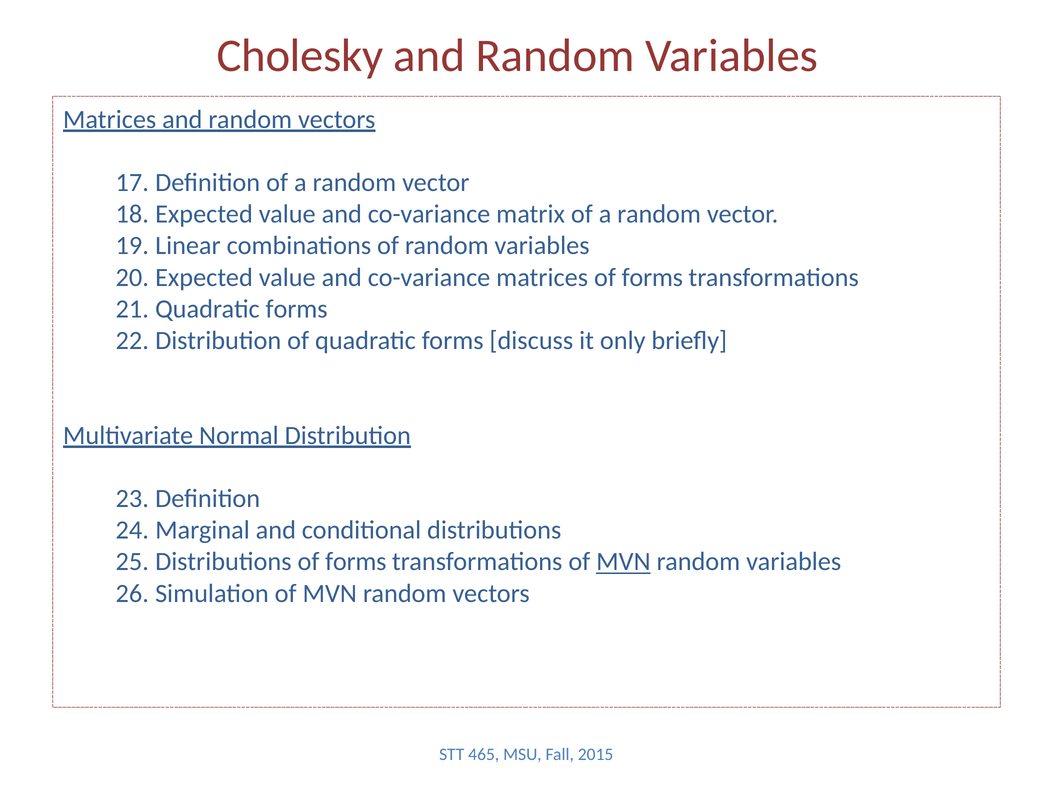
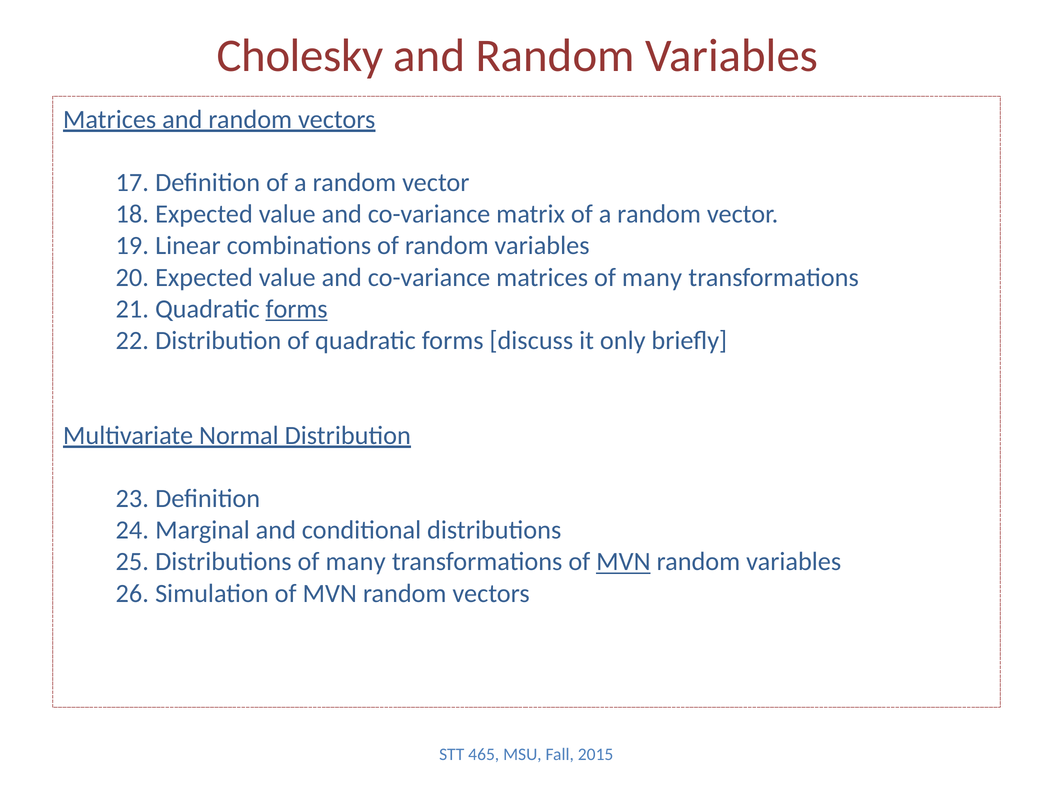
matrices of forms: forms -> many (652, 277)
forms underline: none -> present (297, 309)
forms: forms -> many (356, 562)
